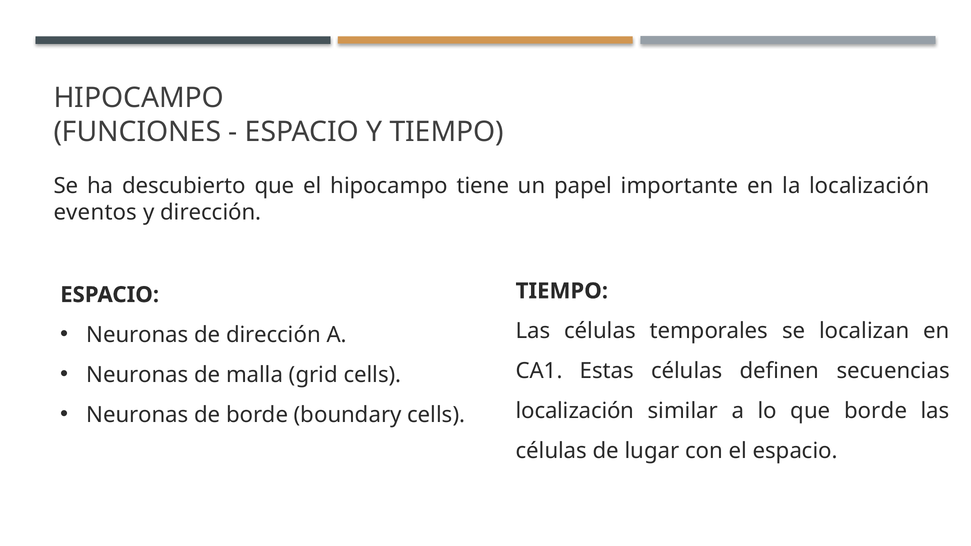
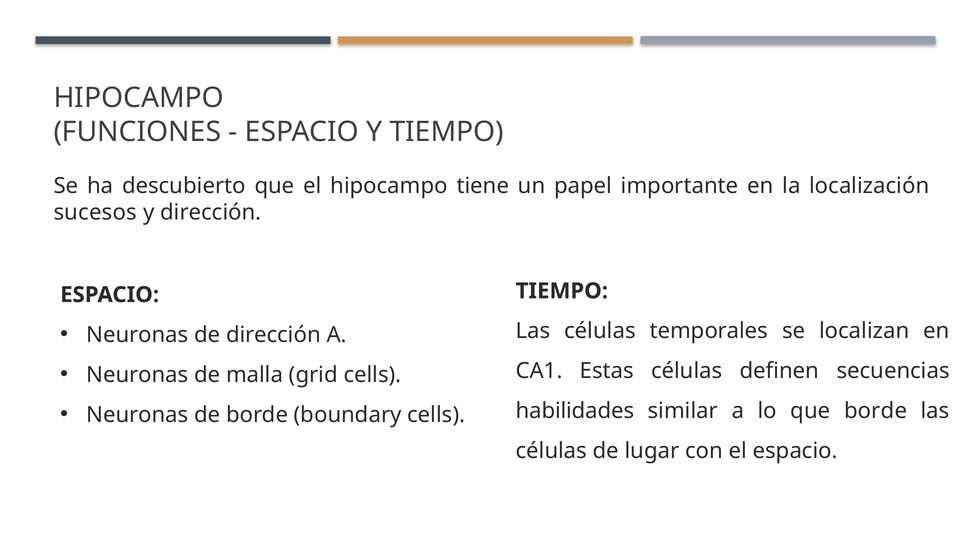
eventos: eventos -> sucesos (95, 213)
localización: localización -> habilidades (575, 411)
